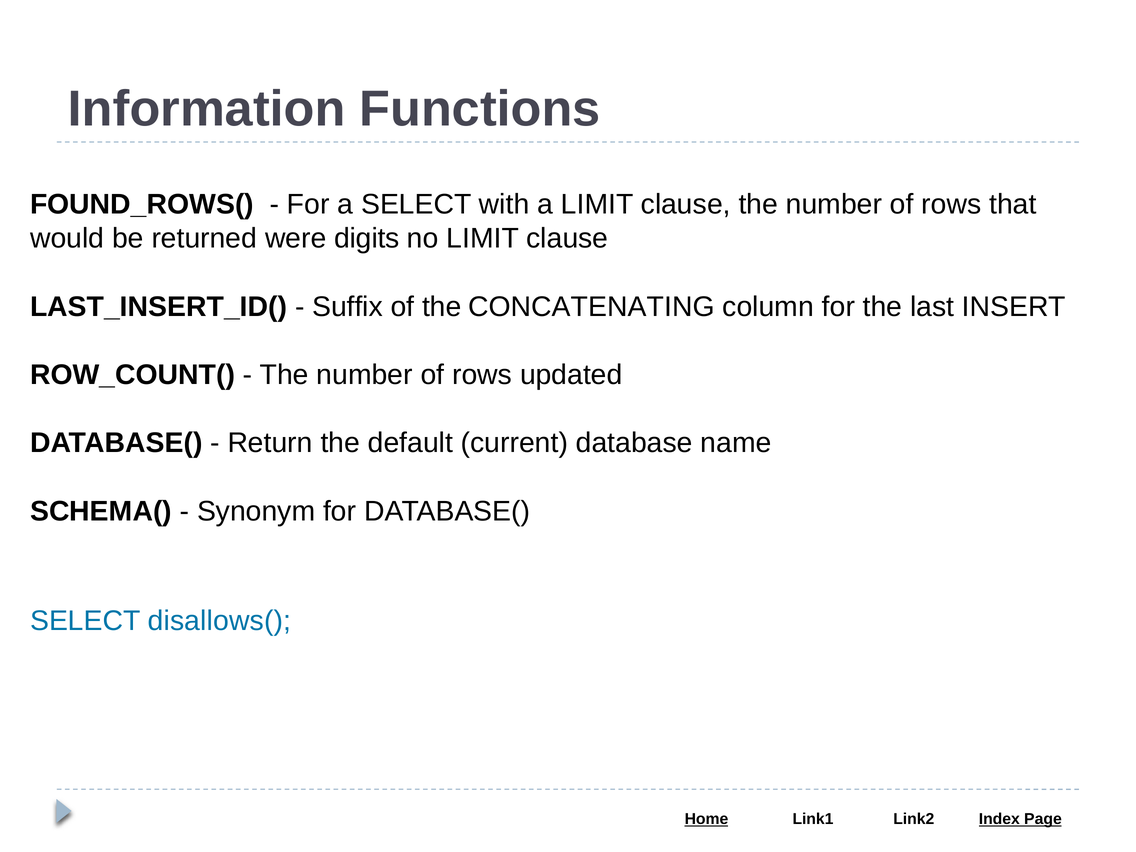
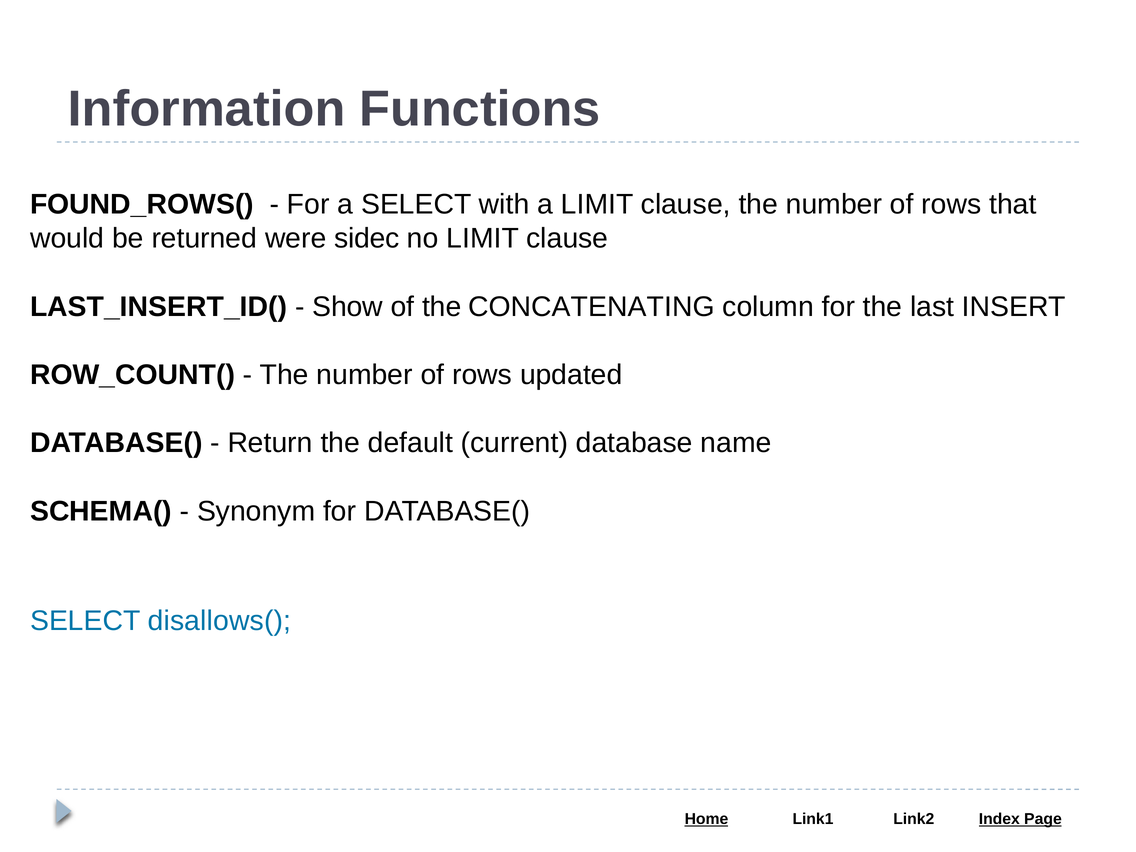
digits: digits -> sidec (367, 239)
Suffix: Suffix -> Show (348, 307)
